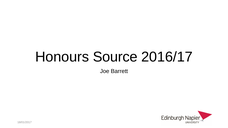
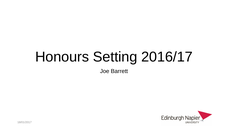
Source: Source -> Setting (115, 57)
